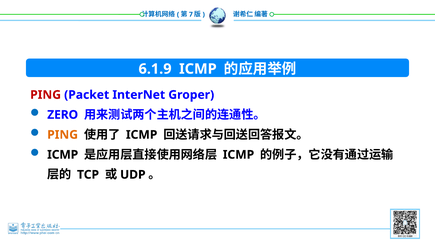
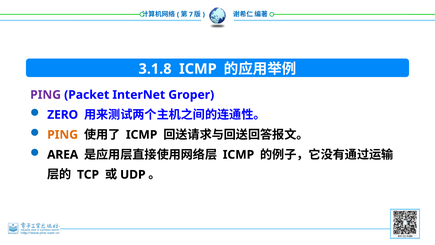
6.1.9: 6.1.9 -> 3.1.8 (155, 69)
PING colour: red -> purple (46, 95)
ICMP: ICMP -> AREA (63, 155)
